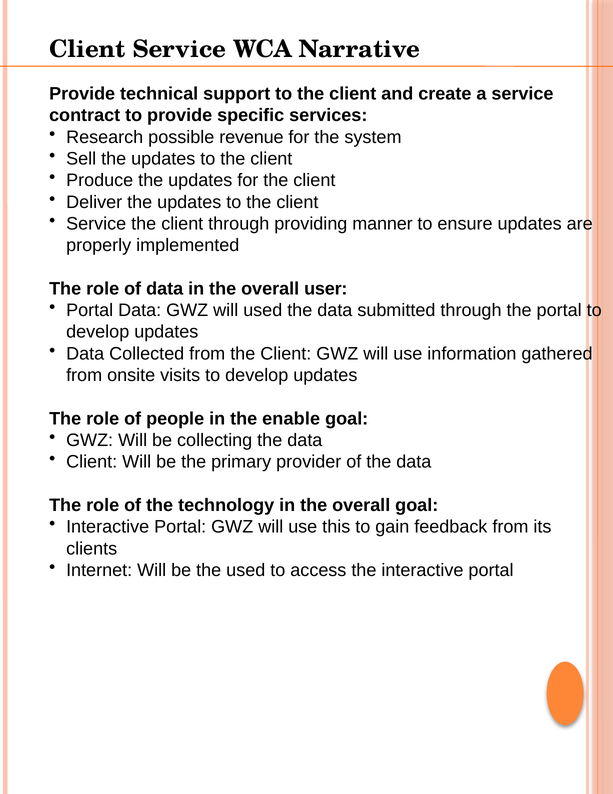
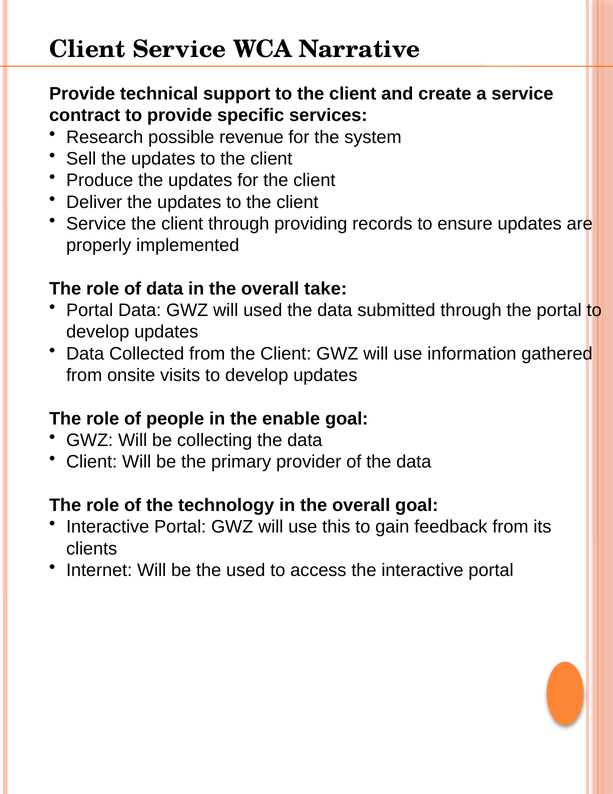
manner: manner -> records (382, 224)
user: user -> take (326, 288)
